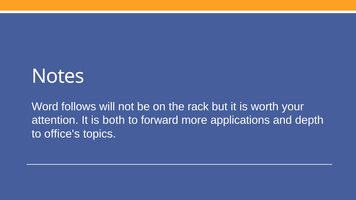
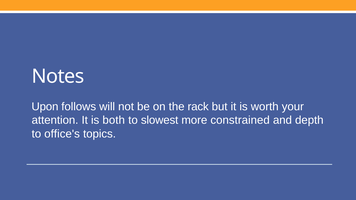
Word: Word -> Upon (45, 107)
forward: forward -> slowest (160, 120)
applications: applications -> constrained (240, 120)
